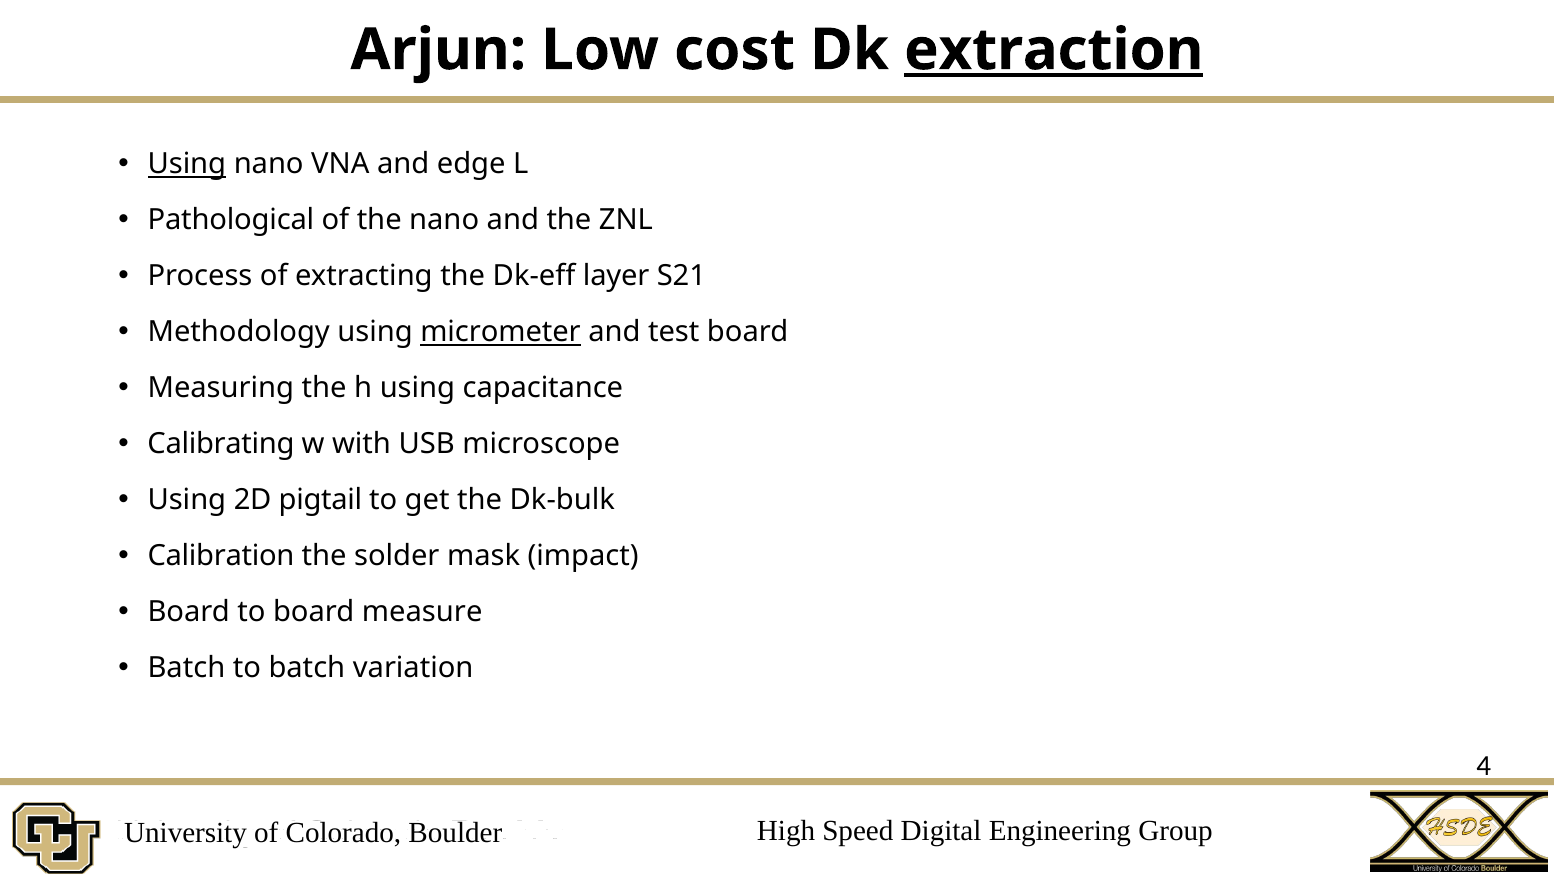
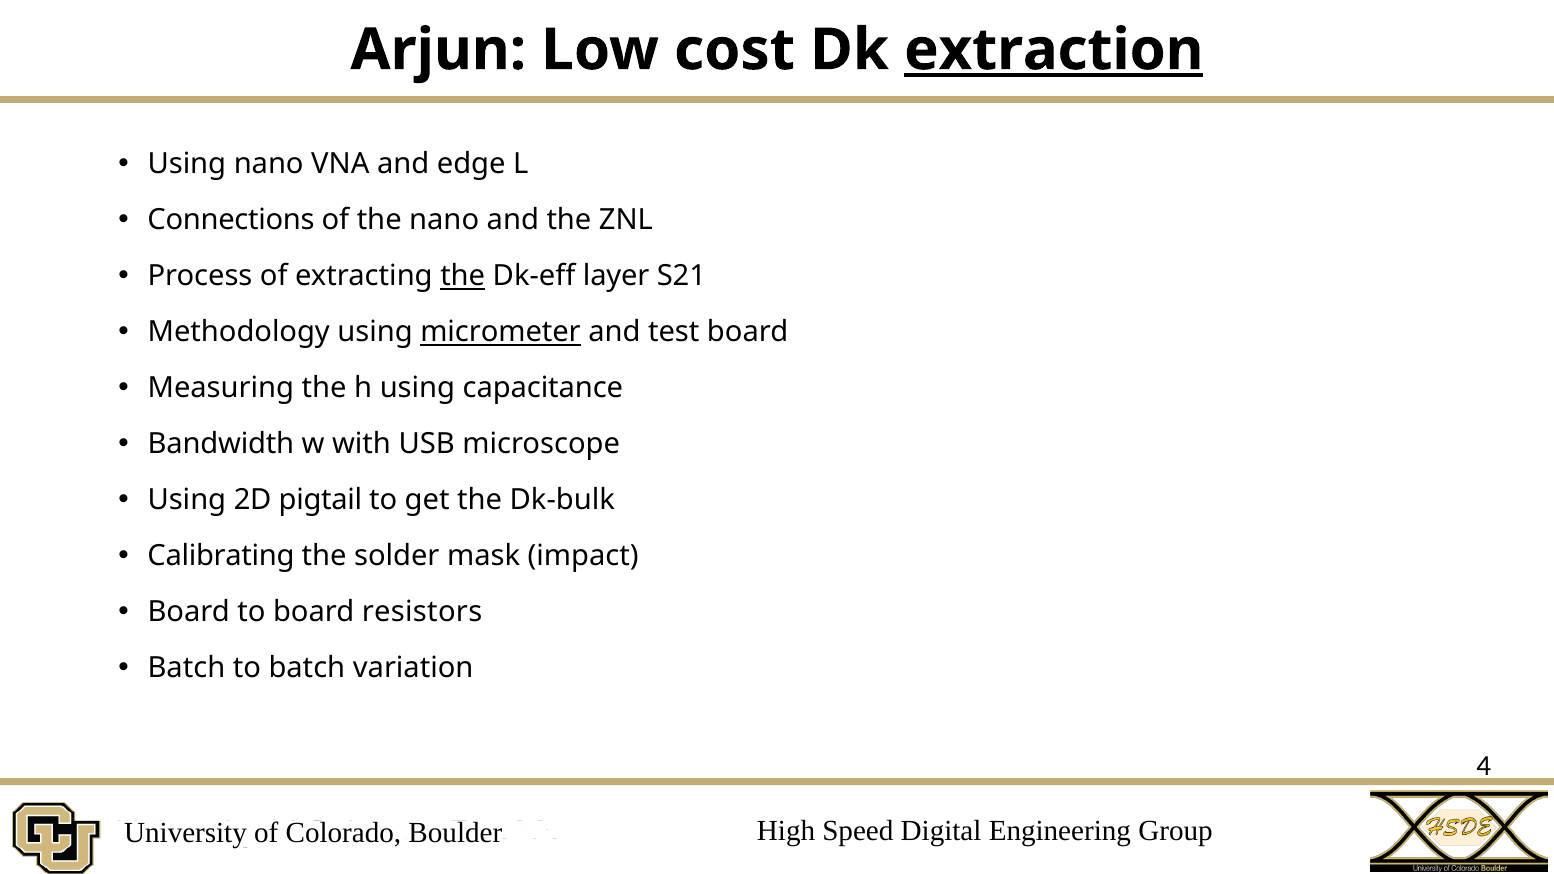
Using underline: present -> none (187, 164)
Pathological: Pathological -> Connections (231, 220)
the underline: none -> present (463, 276)
Calibrating: Calibrating -> Bandwidth (221, 444)
Calibration: Calibration -> Calibrating (221, 556)
measure: measure -> resistors (422, 612)
